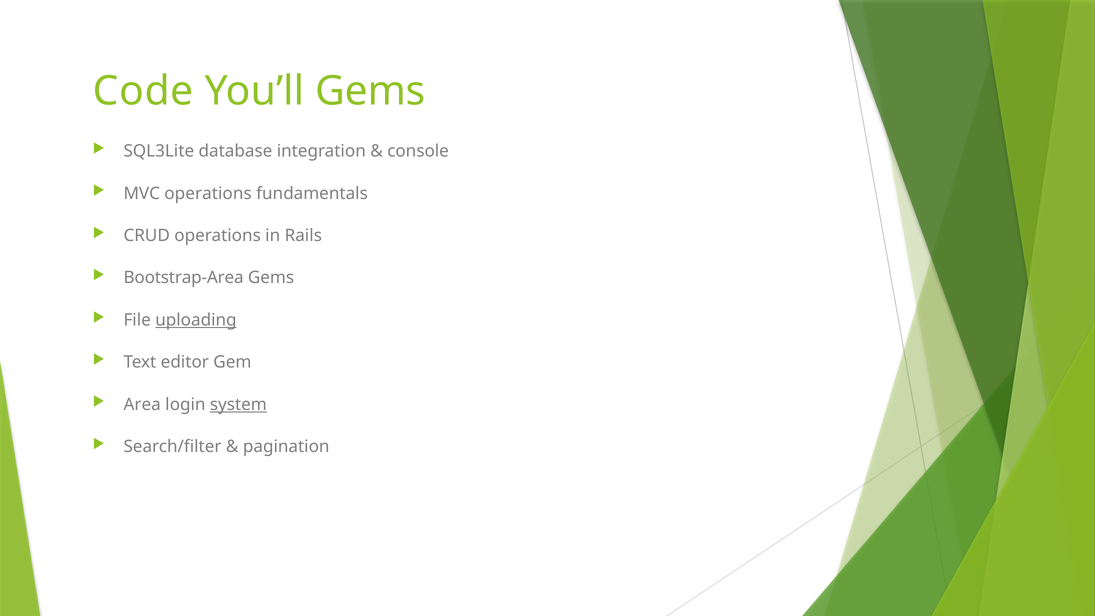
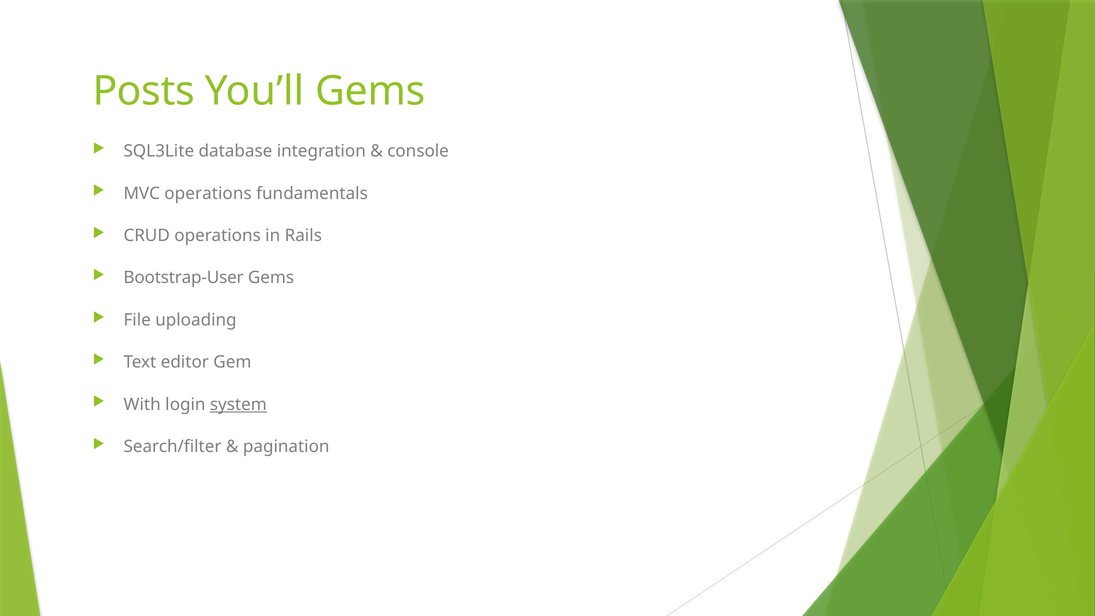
Code: Code -> Posts (144, 91)
Bootstrap-Area: Bootstrap-Area -> Bootstrap-User (184, 278)
uploading underline: present -> none (196, 320)
Area: Area -> With (142, 404)
